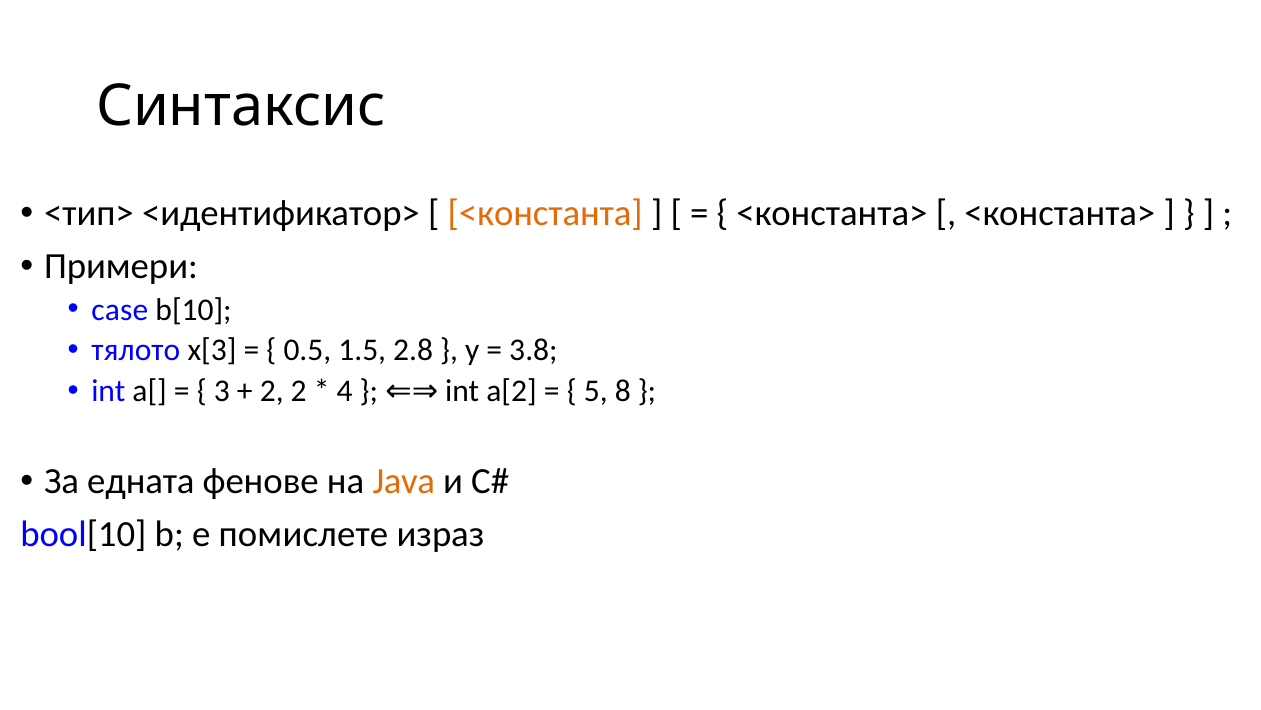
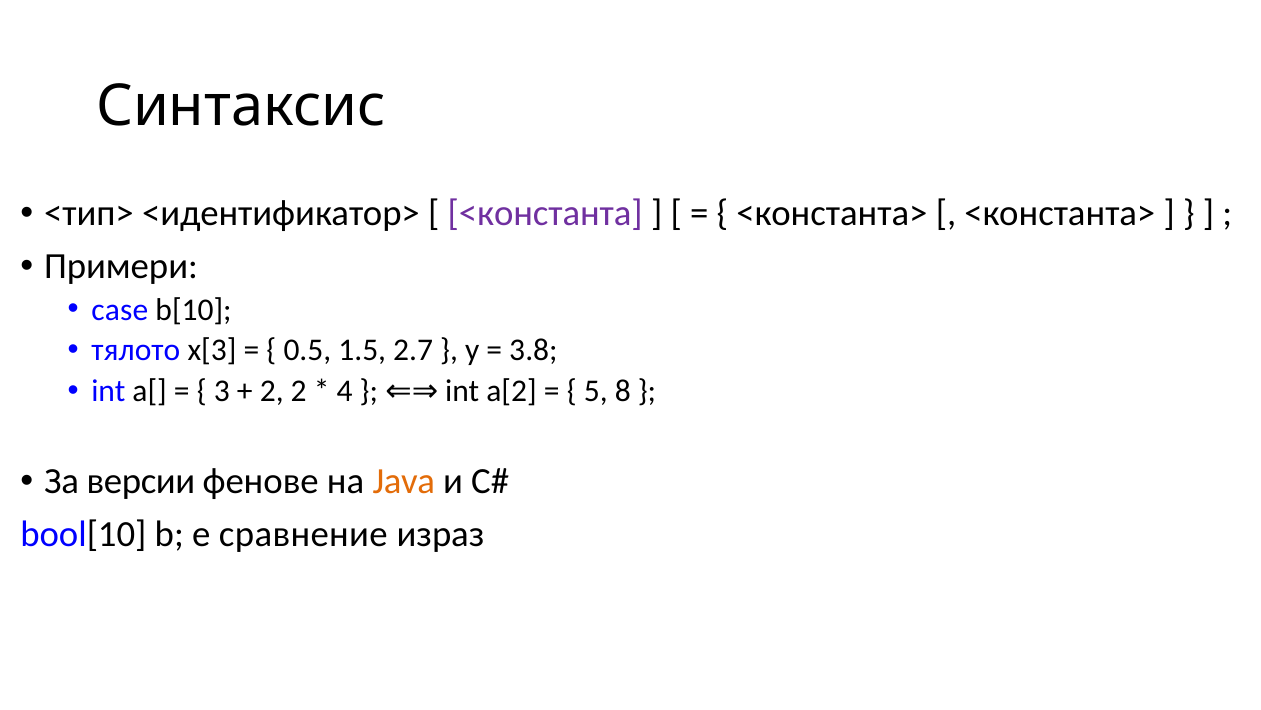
<константа colour: orange -> purple (545, 213)
2.8: 2.8 -> 2.7 (413, 350)
едната: едната -> версии (141, 481)
помислете: помислете -> сравнение (303, 534)
